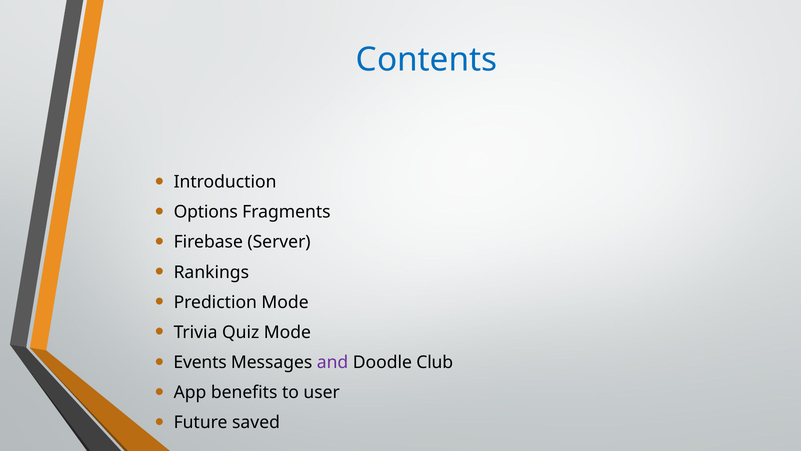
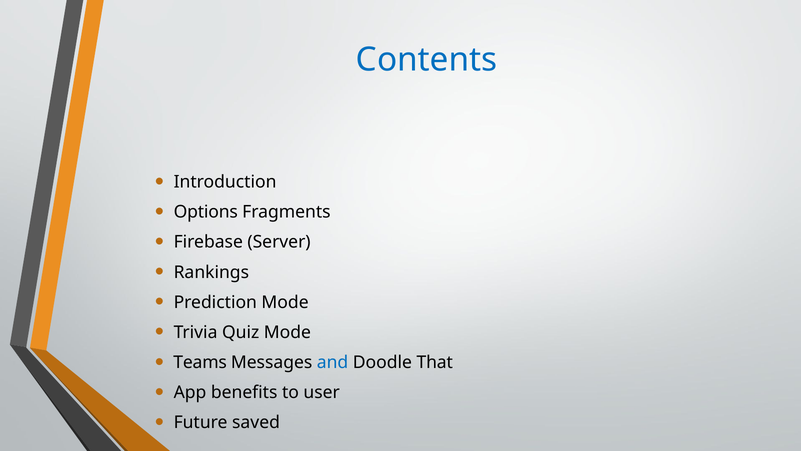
Events: Events -> Teams (200, 362)
and colour: purple -> blue (333, 362)
Club: Club -> That (435, 362)
